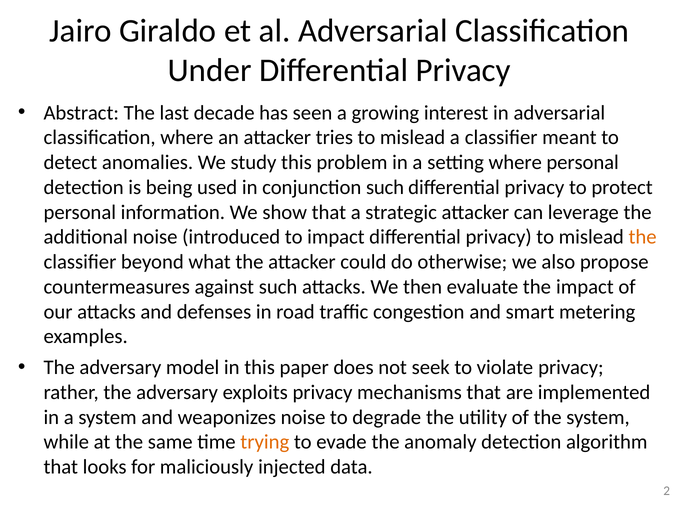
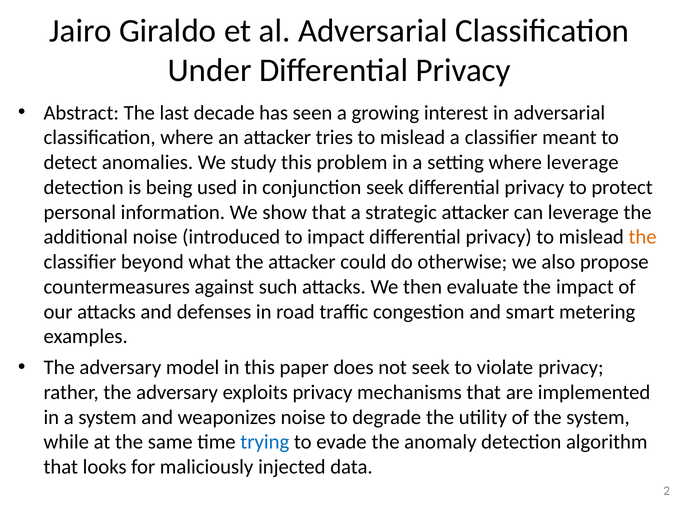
where personal: personal -> leverage (583, 163)
conjunction such: such -> seek (385, 187)
trying colour: orange -> blue (265, 442)
